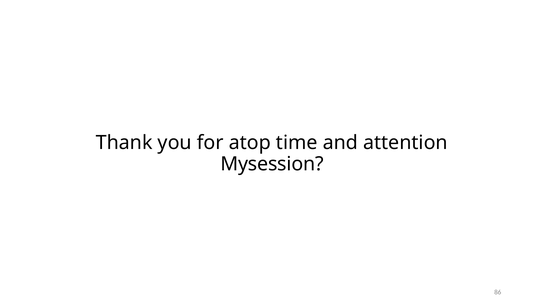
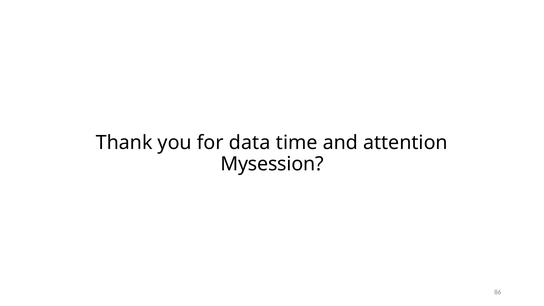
atop: atop -> data (250, 143)
